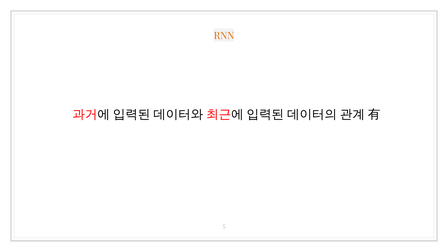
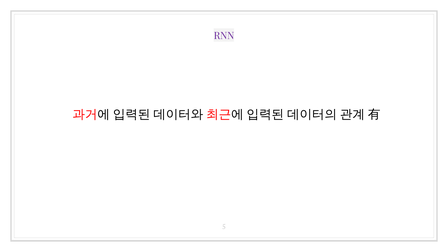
RNN colour: orange -> purple (224, 36)
